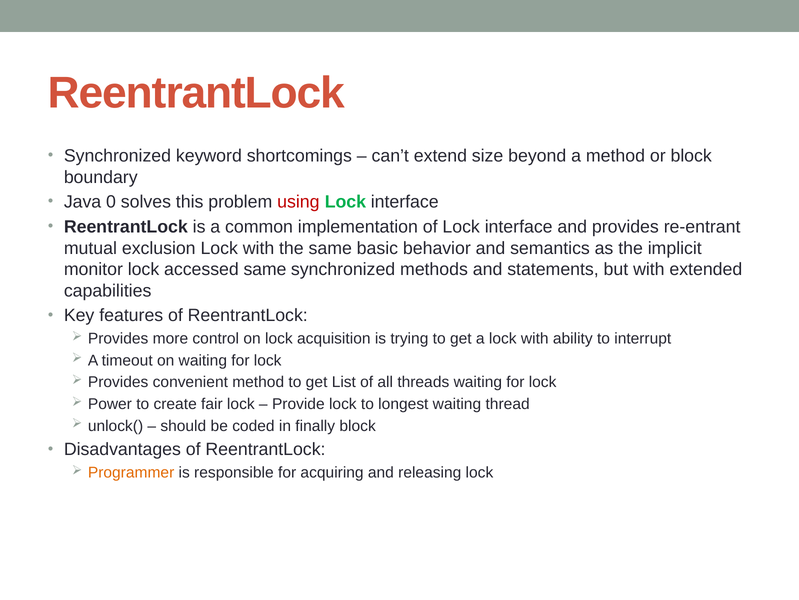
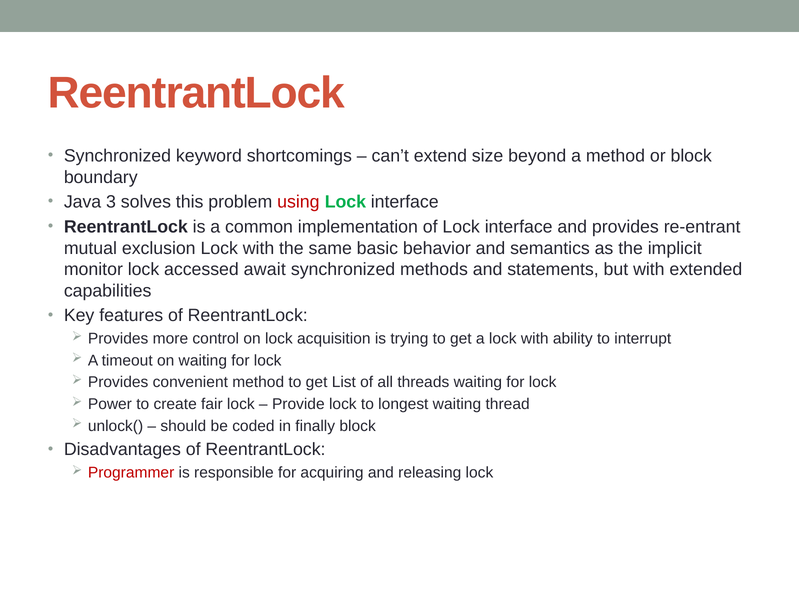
0: 0 -> 3 (111, 202)
accessed same: same -> await (265, 269)
Programmer colour: orange -> red (131, 472)
